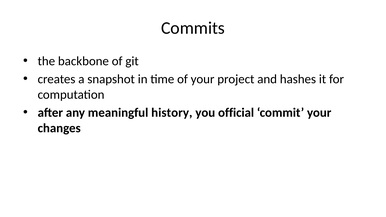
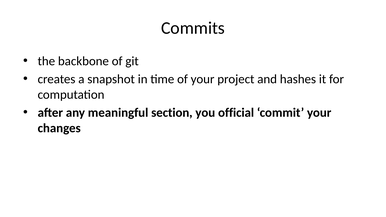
history: history -> section (172, 113)
